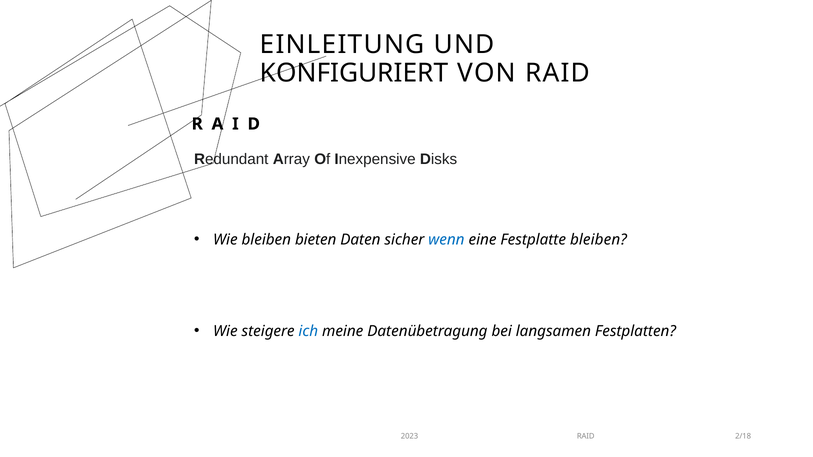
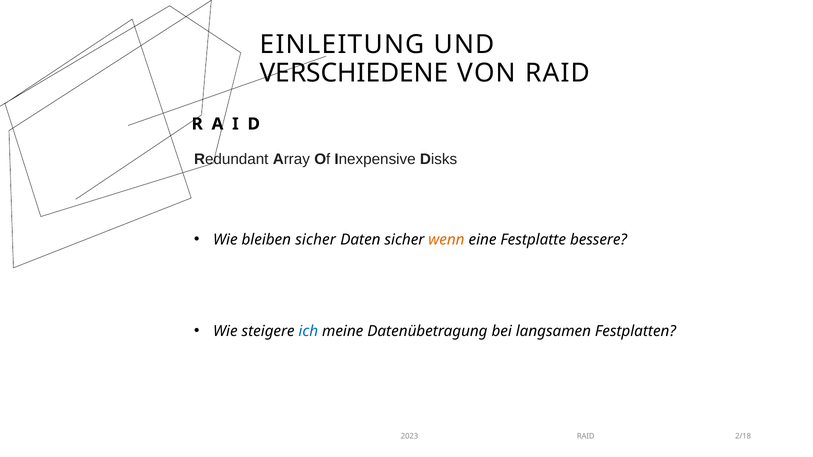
KONFIGURIERT: KONFIGURIERT -> VERSCHIEDENE (354, 73)
bleiben bieten: bieten -> sicher (316, 240)
wenn colour: blue -> orange (446, 240)
Festplatte bleiben: bleiben -> bessere (599, 240)
